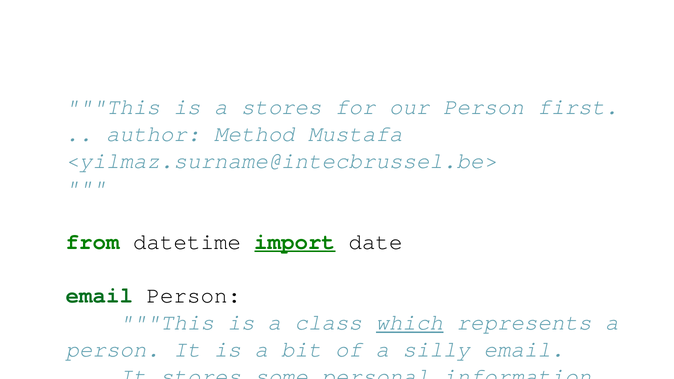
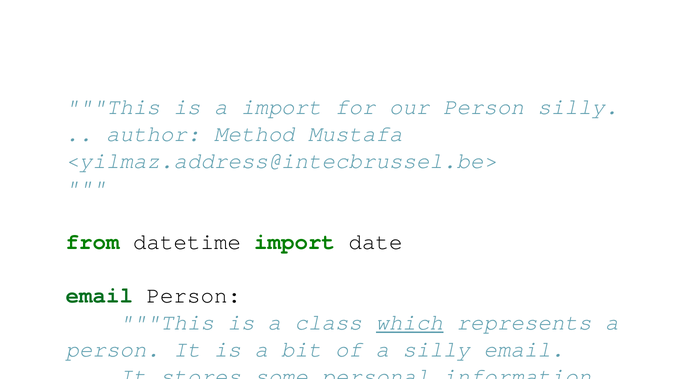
a stores: stores -> import (281, 107)
Person first: first -> silly (578, 107)
<yilmaz.surname@intecbrussel.be>: <yilmaz.surname@intecbrussel.be> -> <yilmaz.address@intecbrussel.be> (281, 161)
import underline: present -> none (295, 242)
